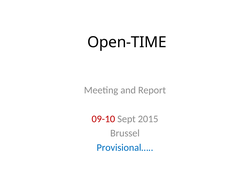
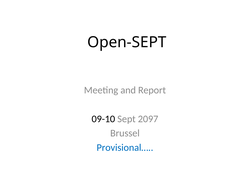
Open-TIME: Open-TIME -> Open-SEPT (127, 42)
09-10 colour: red -> black (103, 119)
2015: 2015 -> 2097 (148, 119)
